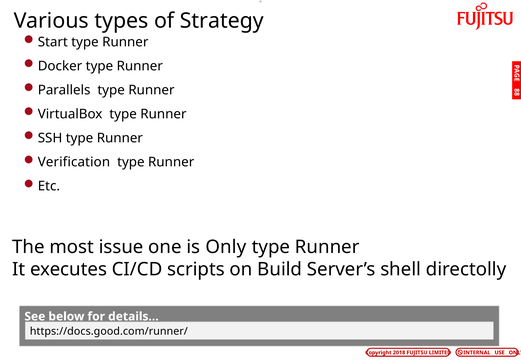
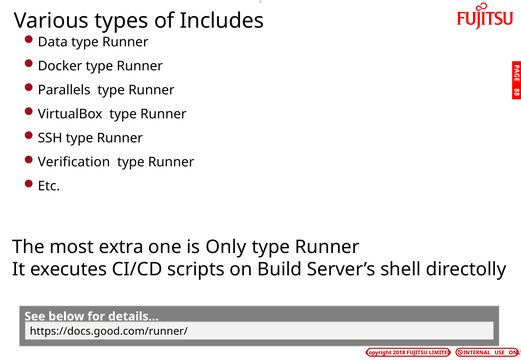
Strategy: Strategy -> Includes (222, 21)
Start: Start -> Data (53, 42)
issue: issue -> extra (121, 247)
